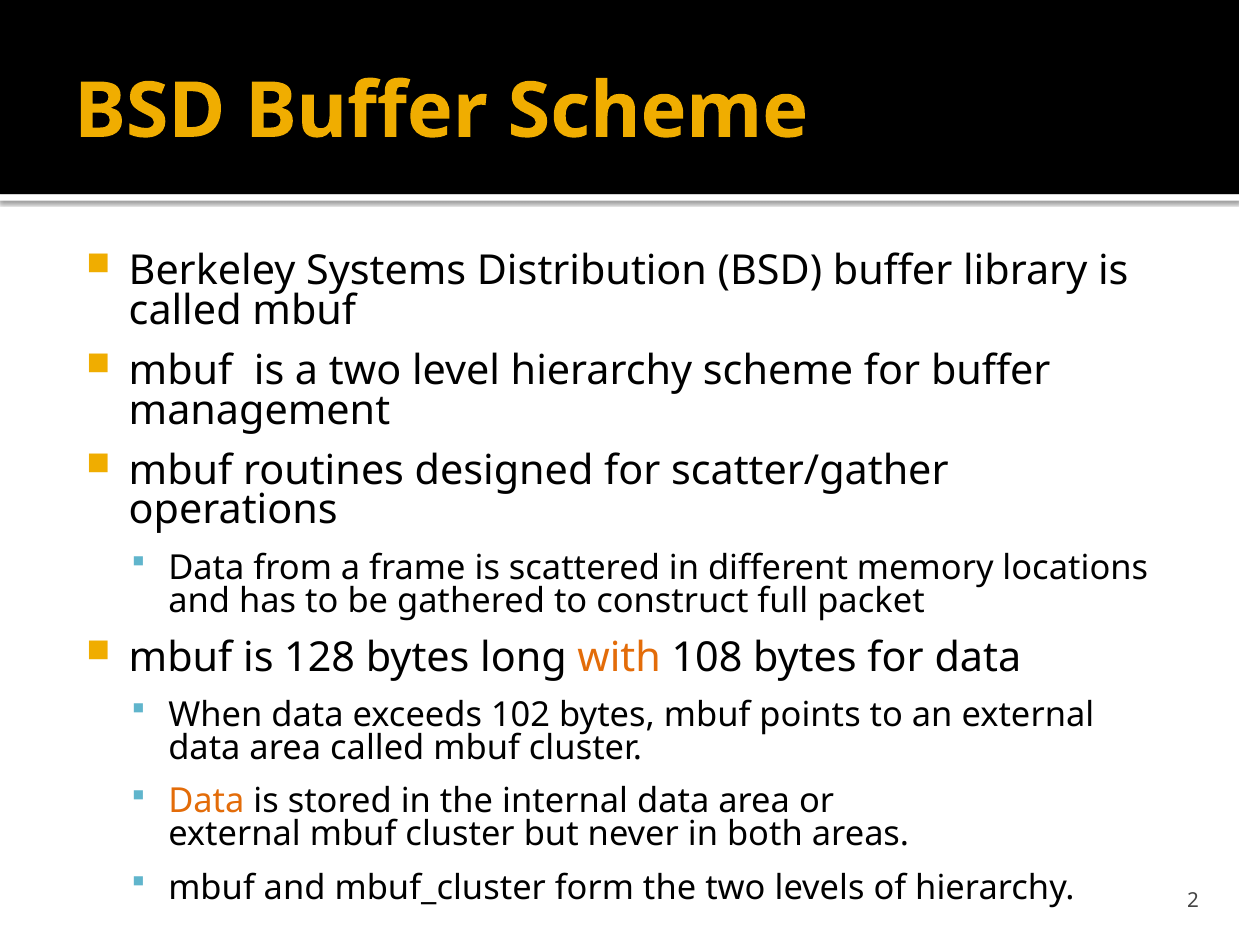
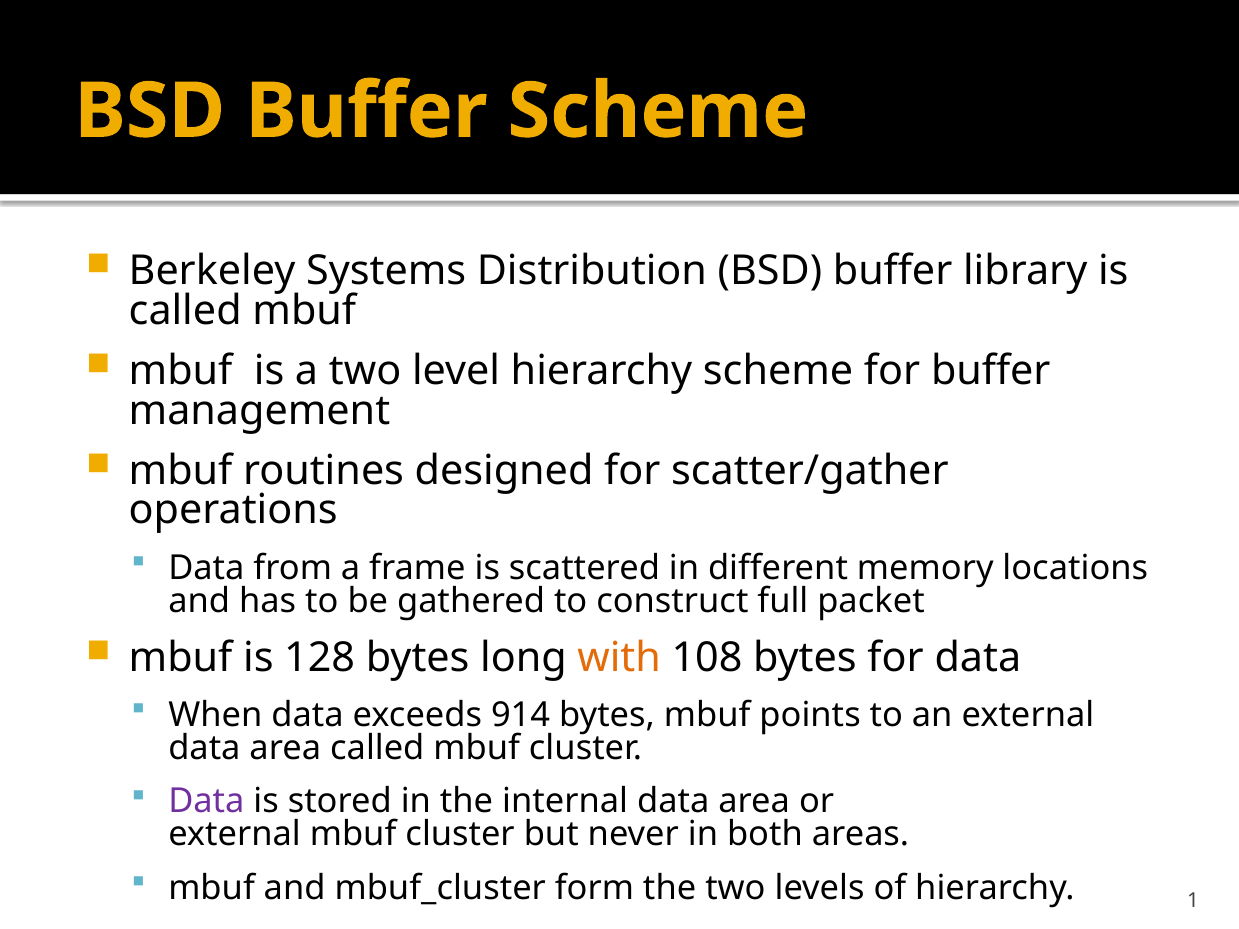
102: 102 -> 914 (521, 715)
Data colour: orange -> purple (206, 802)
2: 2 -> 1 (1193, 901)
